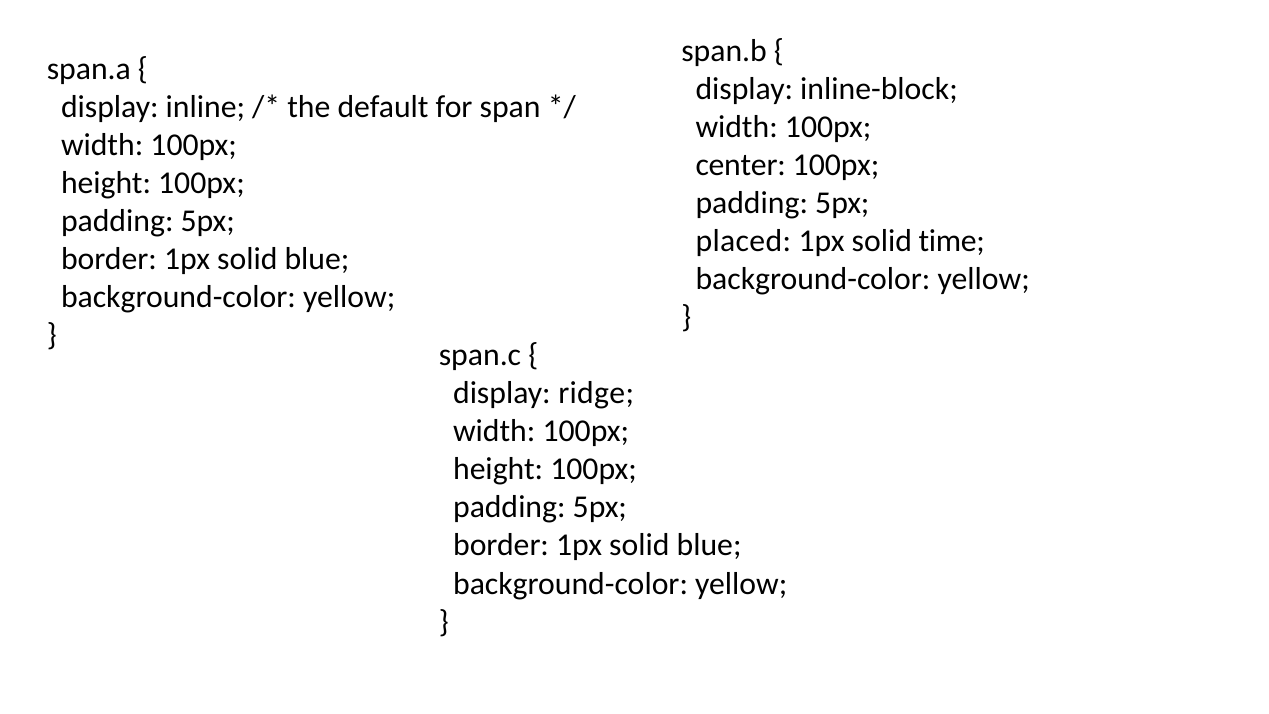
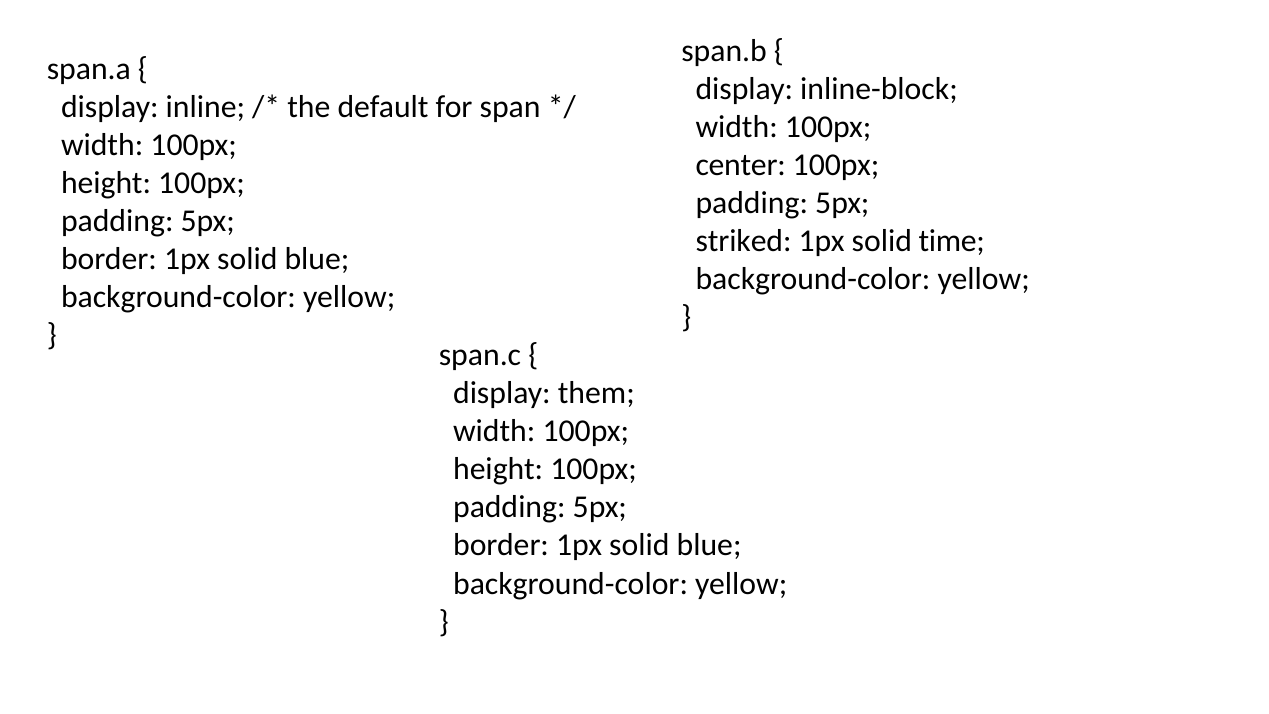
placed: placed -> striked (744, 241)
ridge: ridge -> them (596, 393)
